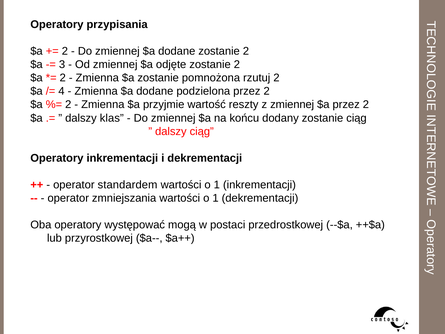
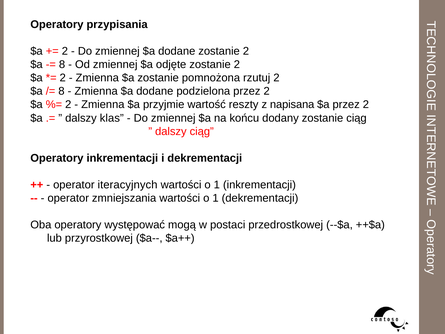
3: 3 -> 8 (62, 65)
4: 4 -> 8 (61, 91)
z zmiennej: zmiennej -> napisana (292, 105)
standardem: standardem -> iteracyjnych (128, 185)
